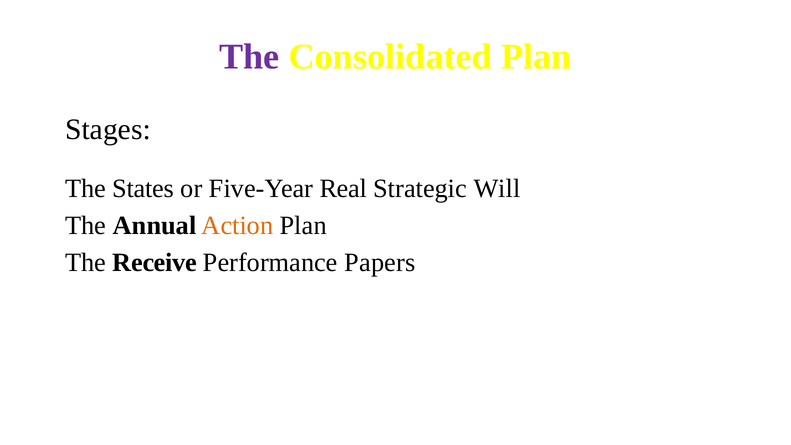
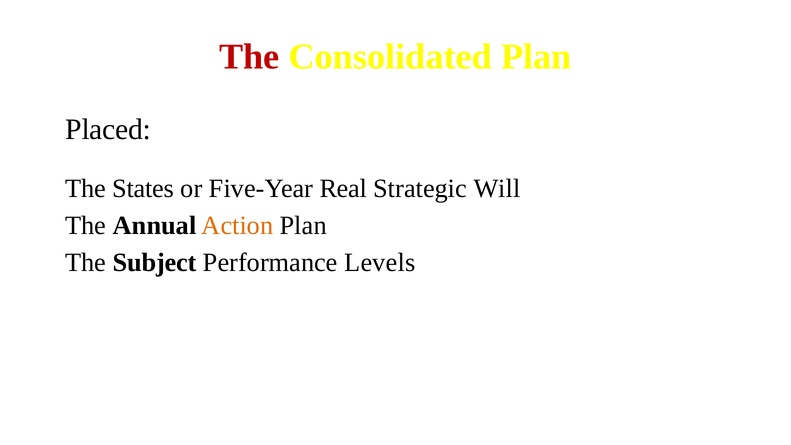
The colour: purple -> red (249, 57)
Stages: Stages -> Placed (108, 129)
Receive: Receive -> Subject (155, 263)
Papers: Papers -> Levels (380, 263)
